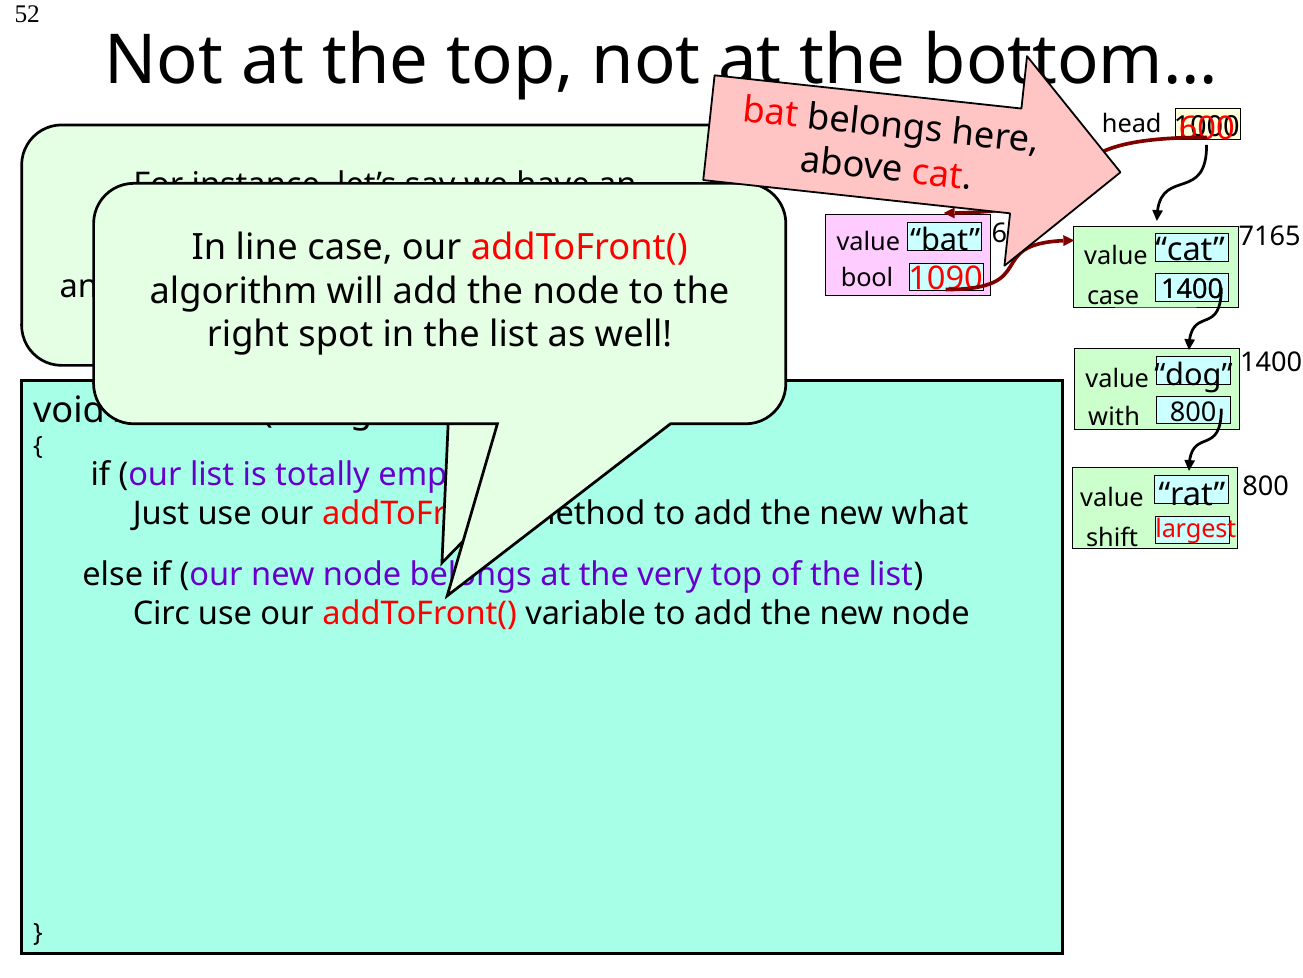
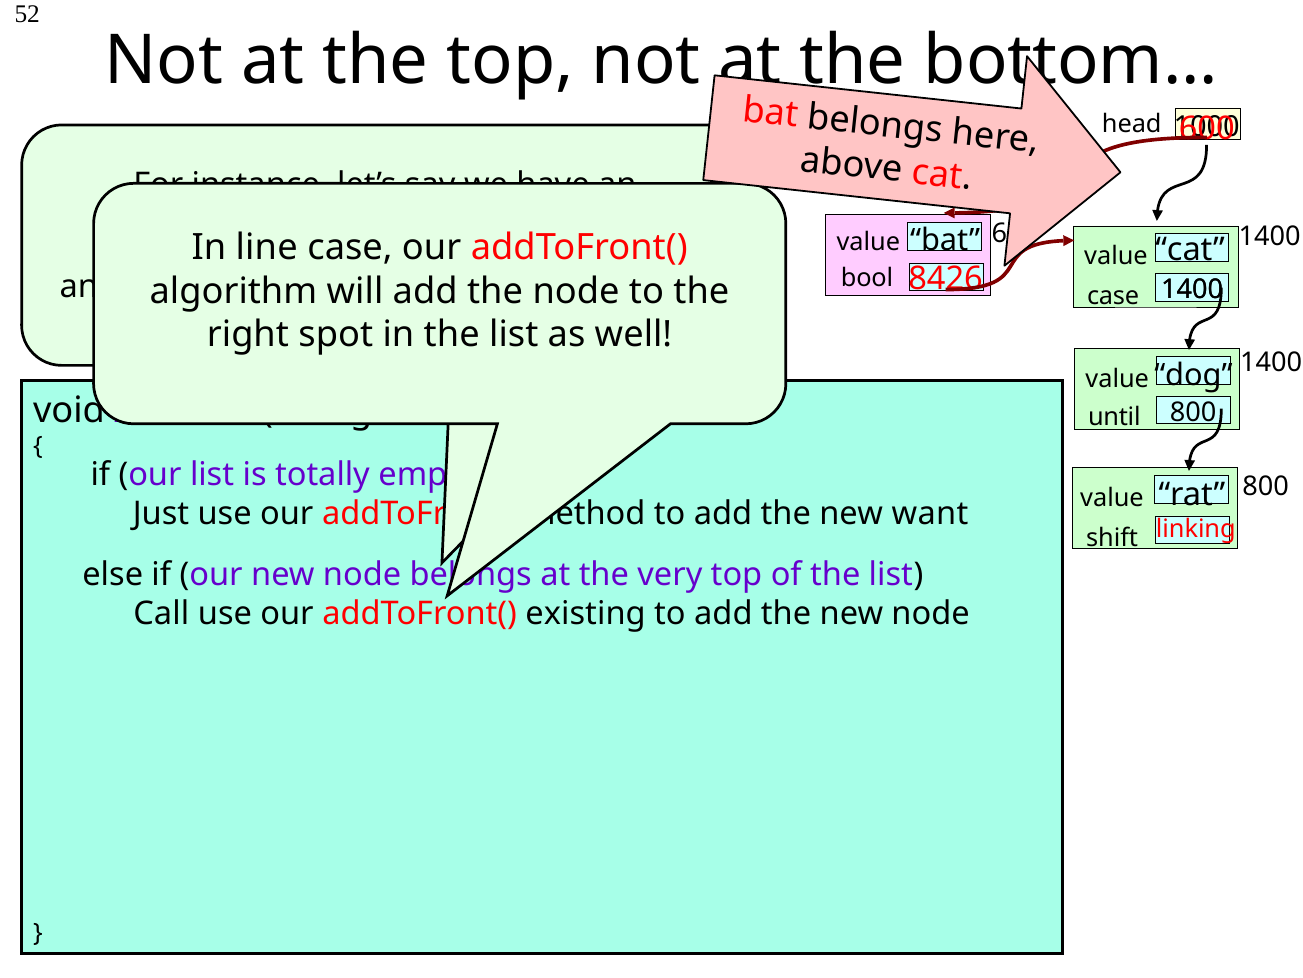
7165: 7165 -> 1400 (1270, 237)
1090: 1090 -> 8426 (946, 279)
with: with -> until (1114, 417)
new what: what -> want (930, 514)
largest: largest -> linking (1196, 529)
Circ: Circ -> Call (161, 613)
variable: variable -> existing (586, 613)
